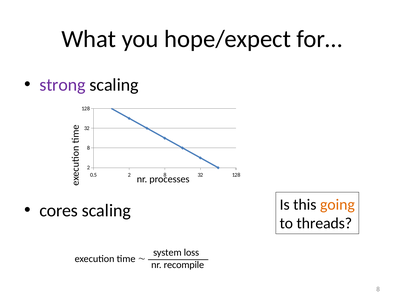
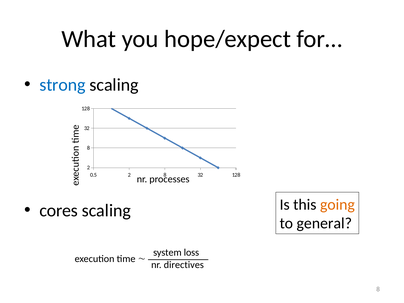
strong colour: purple -> blue (63, 85)
threads: threads -> general (324, 223)
recompile: recompile -> directives (184, 265)
